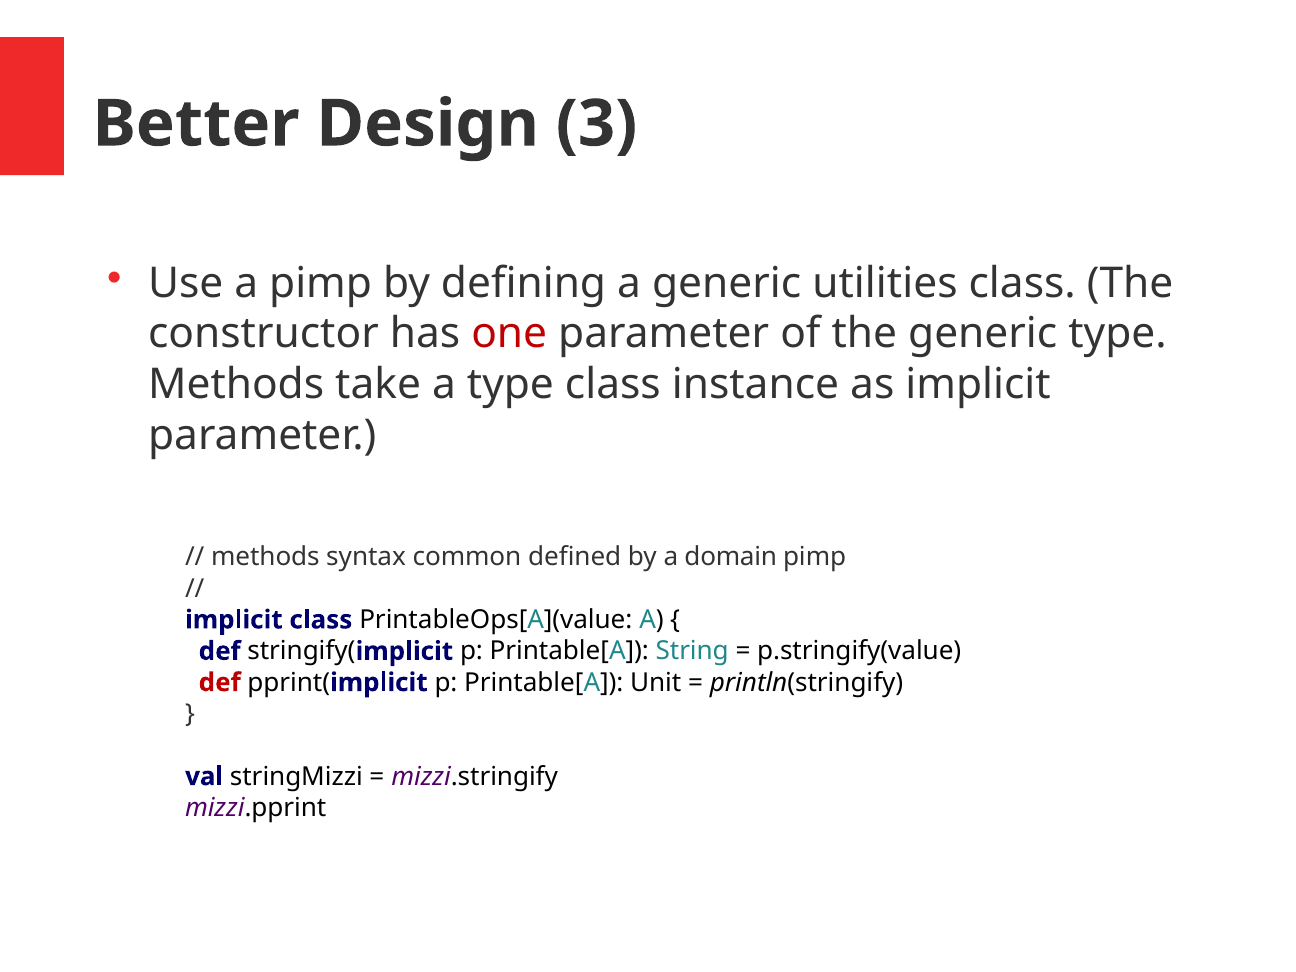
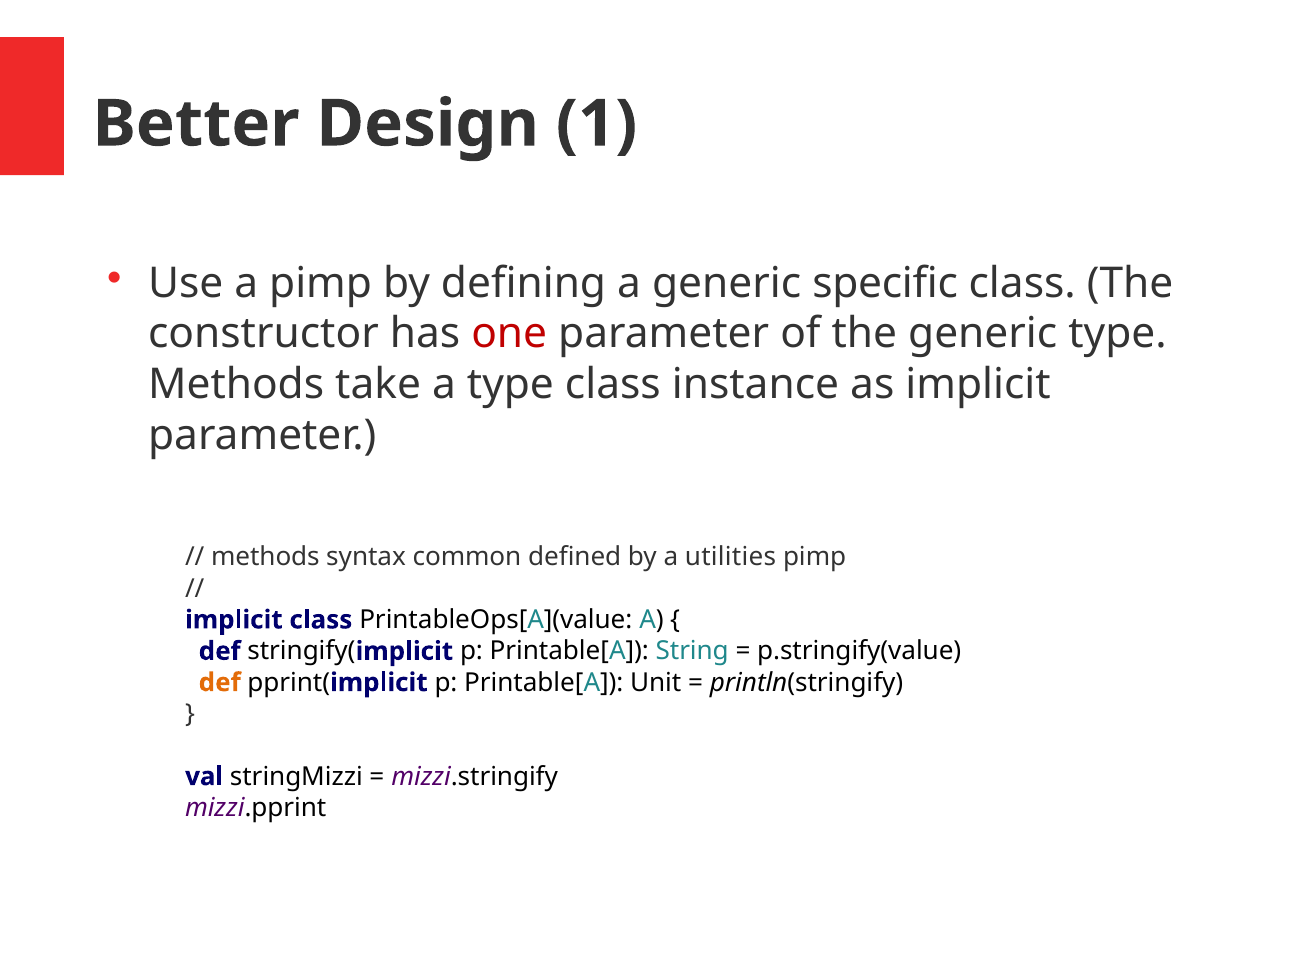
3: 3 -> 1 (597, 124)
utilities: utilities -> specific (885, 283)
domain: domain -> utilities (730, 557)
def colour: red -> orange (220, 682)
